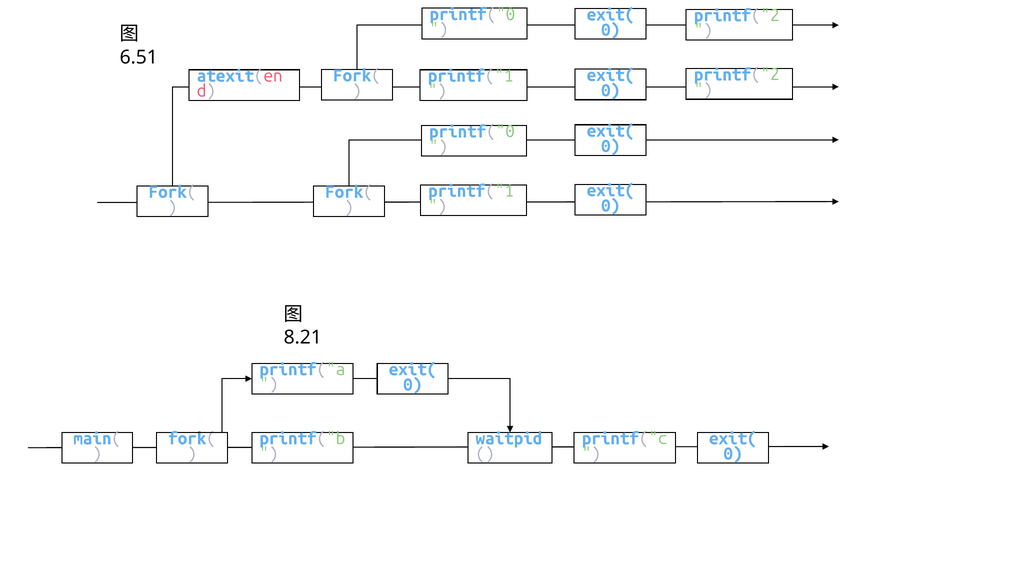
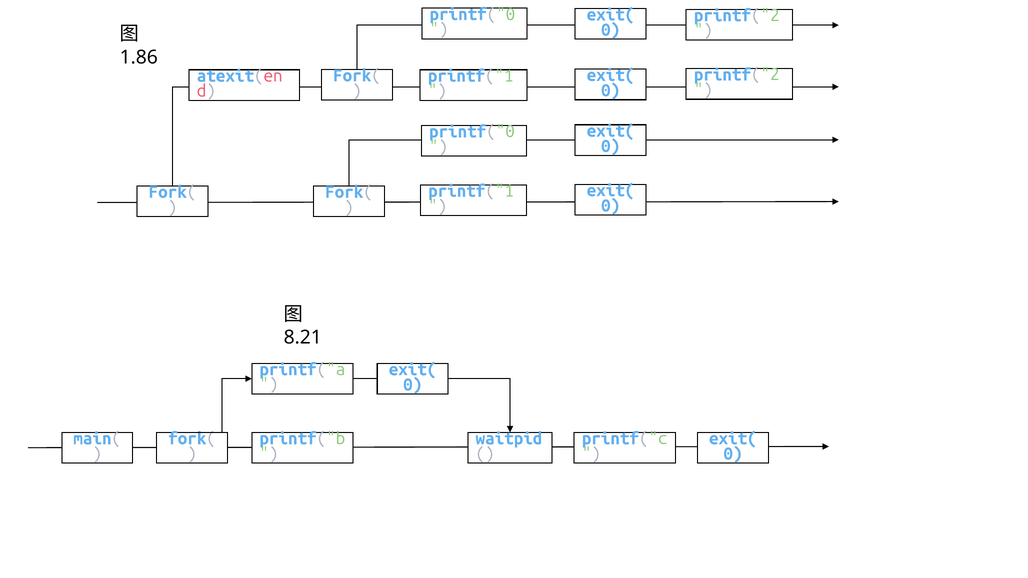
6.51: 6.51 -> 1.86 (139, 57)
